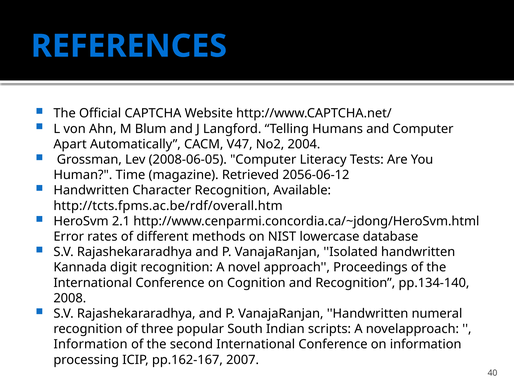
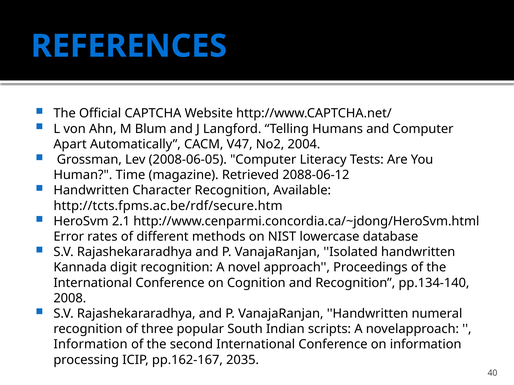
2056-06-12: 2056-06-12 -> 2088-06-12 (316, 175)
http://tcts.fpms.ac.be/rdf/overall.htm: http://tcts.fpms.ac.be/rdf/overall.htm -> http://tcts.fpms.ac.be/rdf/secure.htm (168, 206)
2007: 2007 -> 2035 (243, 360)
